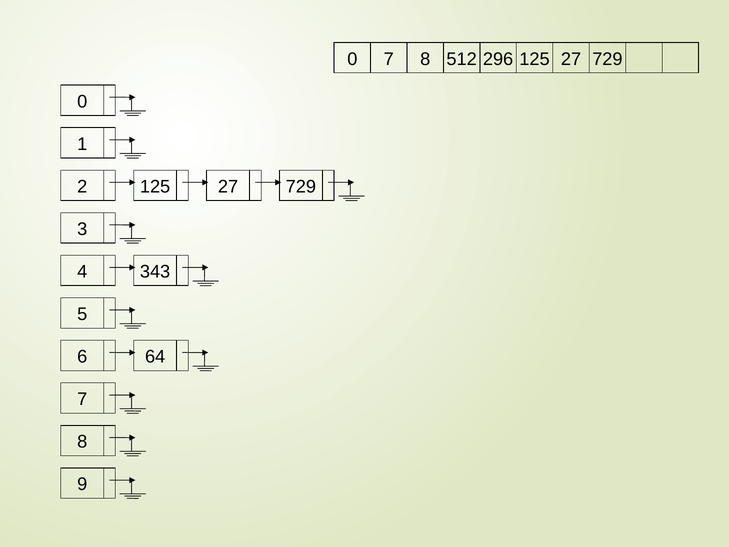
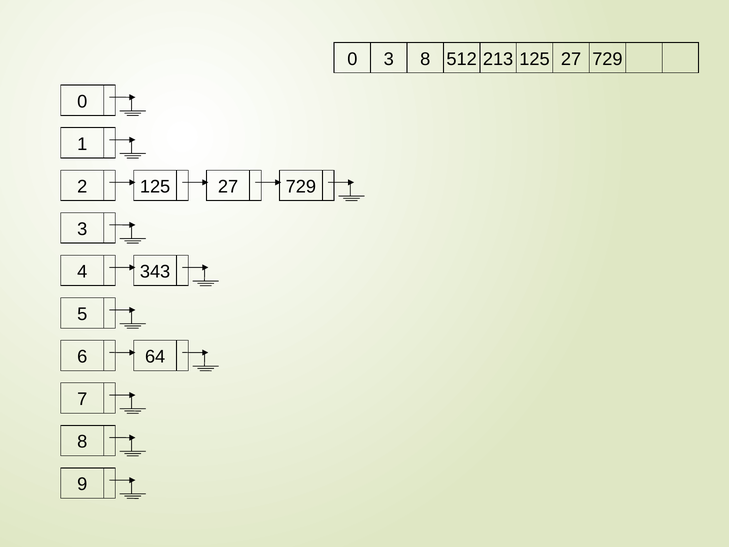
0 7: 7 -> 3 (389, 59)
296: 296 -> 213 (498, 59)
